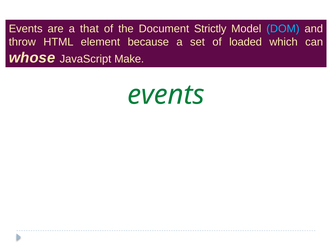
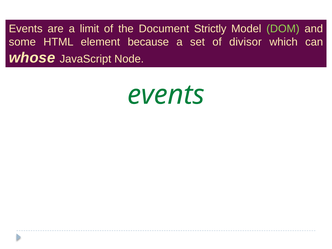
that: that -> limit (89, 29)
DOM colour: light blue -> light green (283, 29)
throw: throw -> some (22, 42)
loaded: loaded -> divisor (245, 42)
Make: Make -> Node (129, 59)
